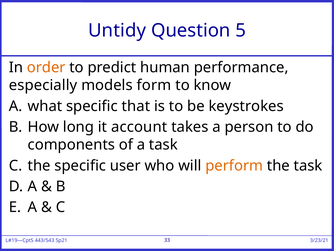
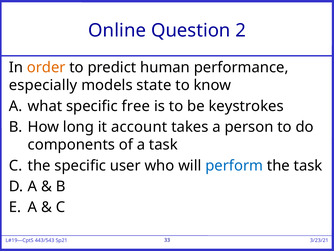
Untidy: Untidy -> Online (117, 31)
5: 5 -> 2 (241, 31)
form: form -> state (154, 85)
that: that -> free (136, 106)
perform colour: orange -> blue (234, 165)
